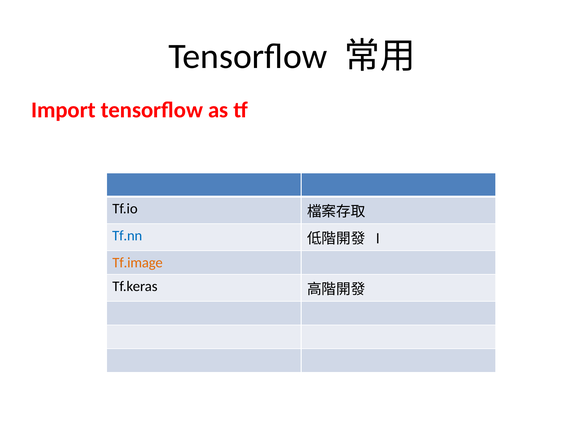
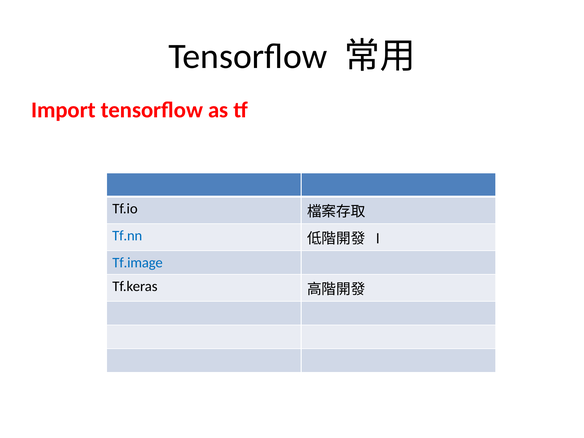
Tf.image colour: orange -> blue (138, 263)
